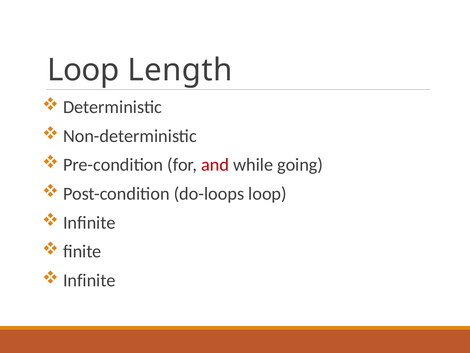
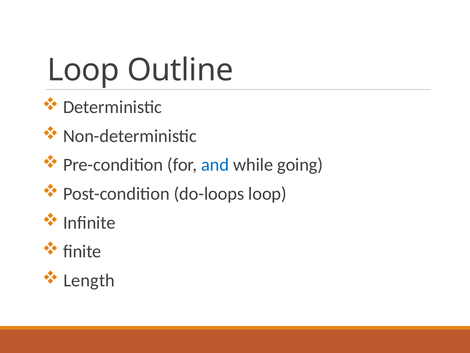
Length: Length -> Outline (180, 70)
and colour: red -> blue (215, 165)
Infinite: Infinite -> Length (89, 280)
